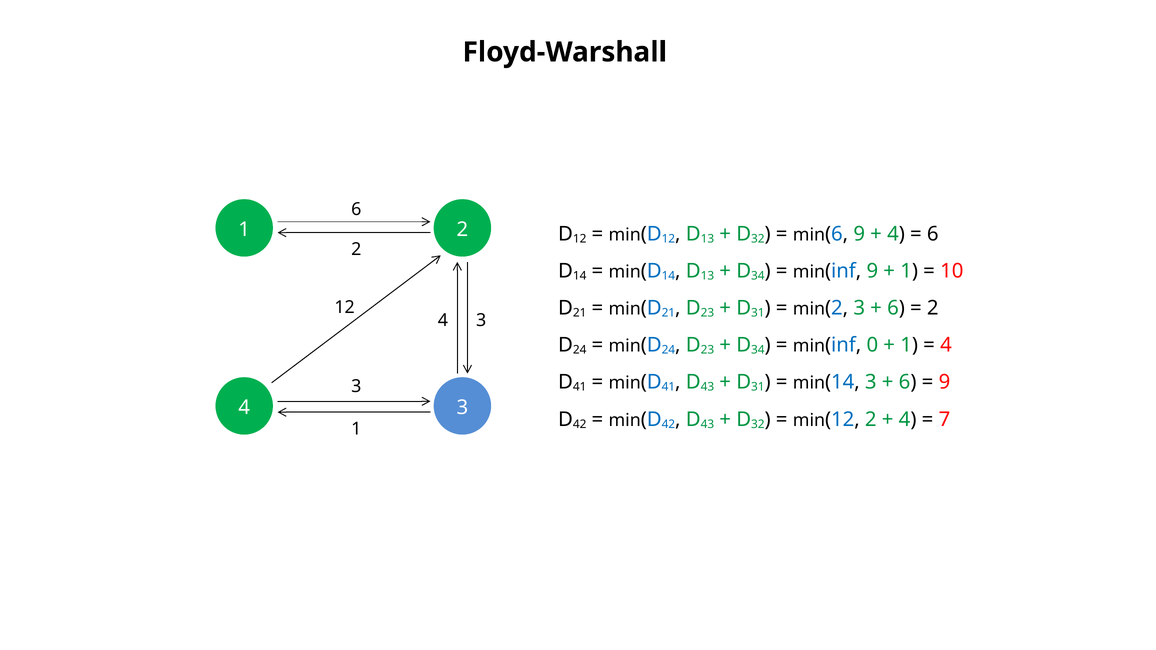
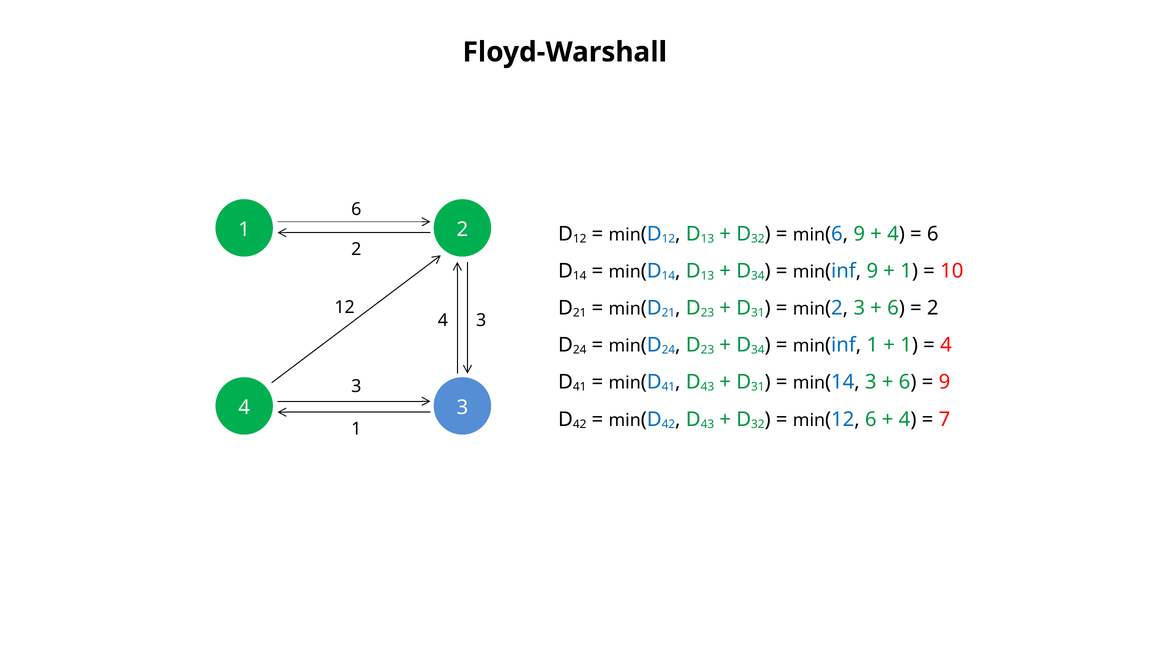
min(inf 0: 0 -> 1 (872, 345)
min(12 2: 2 -> 6 (871, 419)
